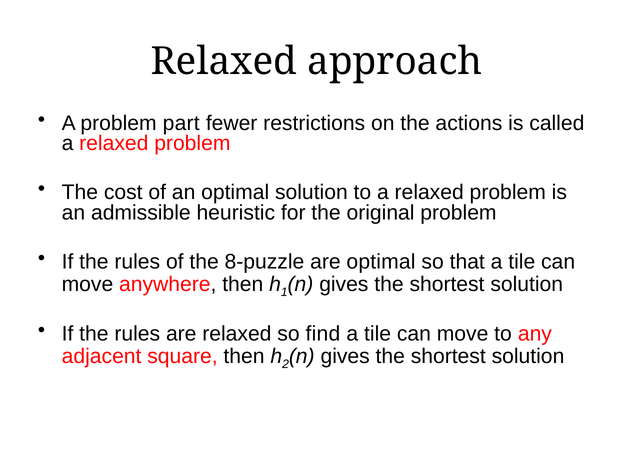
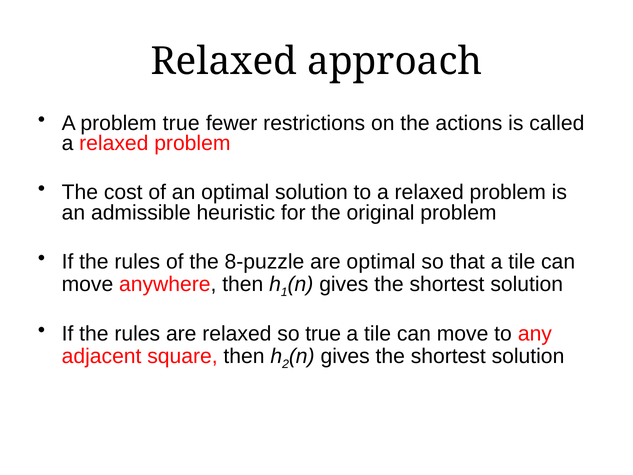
problem part: part -> true (181, 123)
so find: find -> true (323, 334)
